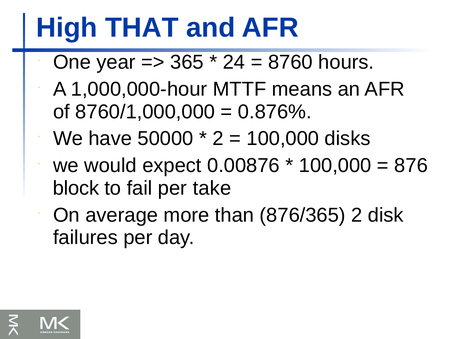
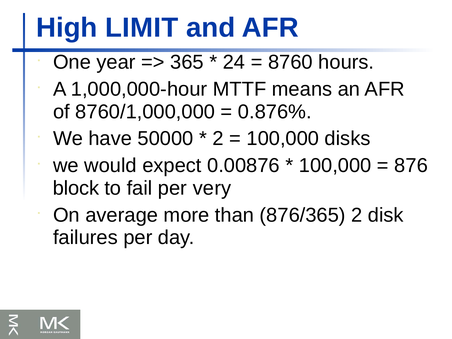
THAT: THAT -> LIMIT (142, 28)
take: take -> very (212, 188)
